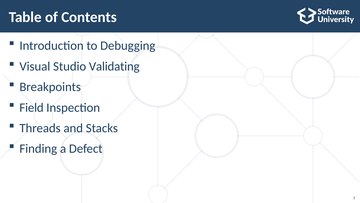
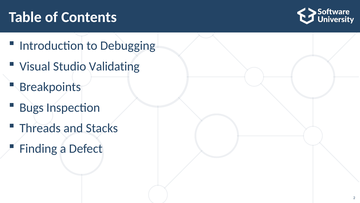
Field: Field -> Bugs (32, 107)
